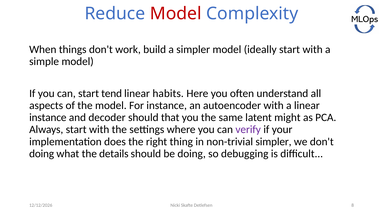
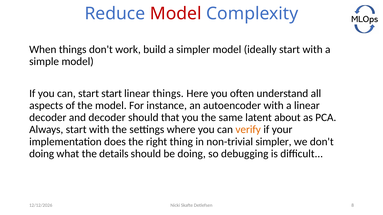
start tend: tend -> start (112, 94)
linear habits: habits -> things (168, 94)
instance: instance -> decoder (48, 118)
might: might -> about (287, 118)
verify colour: purple -> orange (248, 130)
